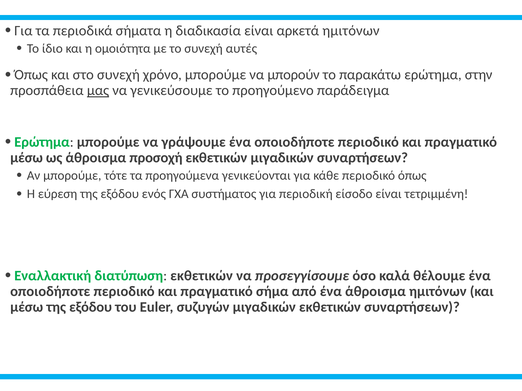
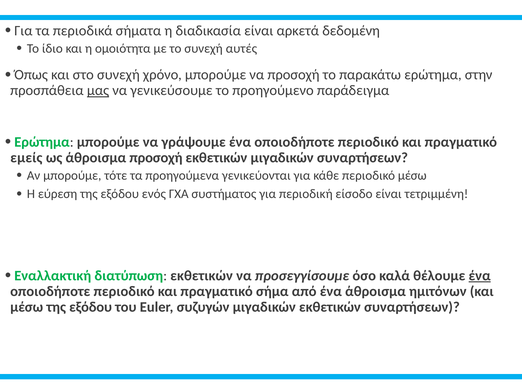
αρκετά ημιτόνων: ημιτόνων -> δεδομένη (351, 31)
να μπορούν: μπορούν -> προσοχή (294, 75)
μέσω: μέσω -> εμείς (26, 158)
περιοδικό όπως: όπως -> μέσω (412, 176)
ένα underline: none -> present (480, 276)
